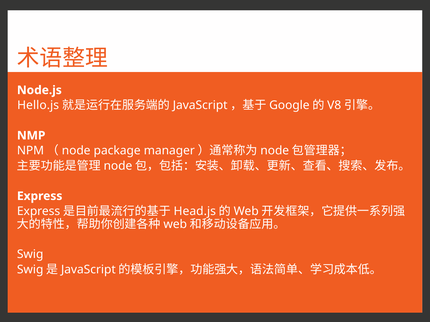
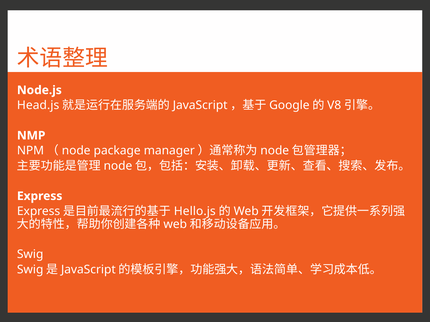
Hello.js: Hello.js -> Head.js (38, 105)
Head.js: Head.js -> Hello.js (195, 212)
